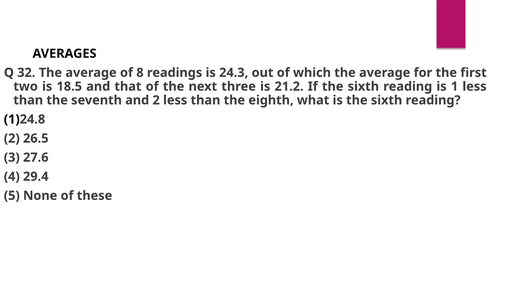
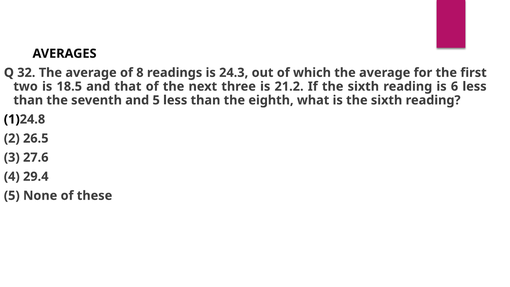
1: 1 -> 6 (455, 86)
and 2: 2 -> 5 (156, 100)
